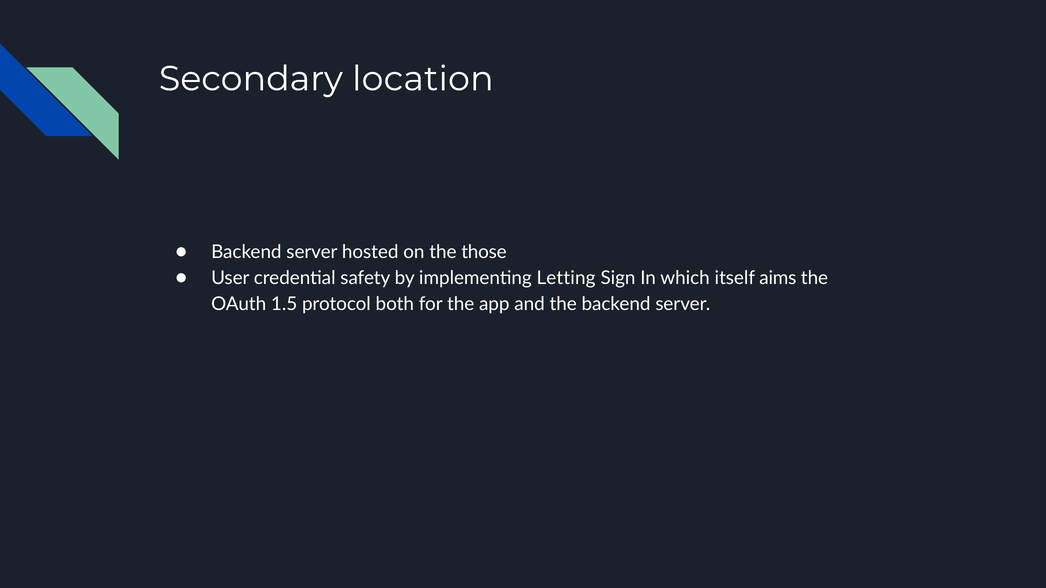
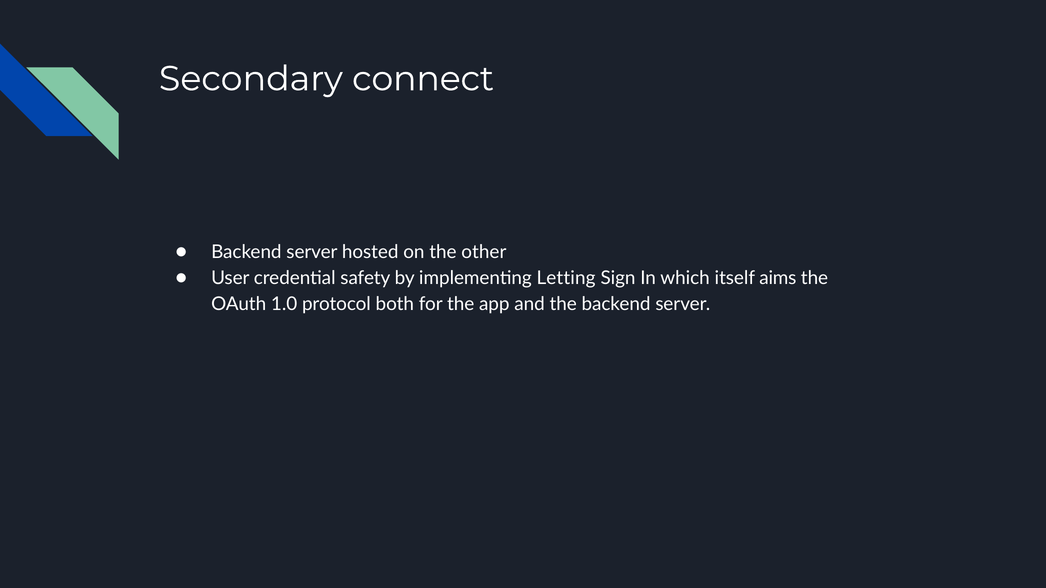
location: location -> connect (423, 79)
those: those -> other (484, 252)
1.5: 1.5 -> 1.0 (284, 304)
